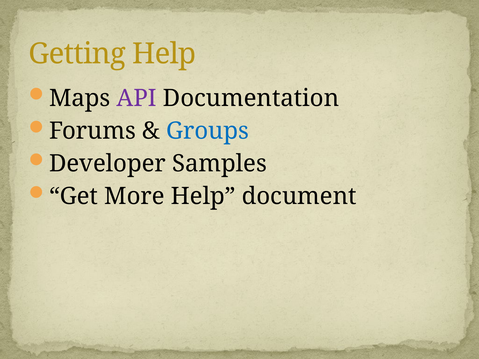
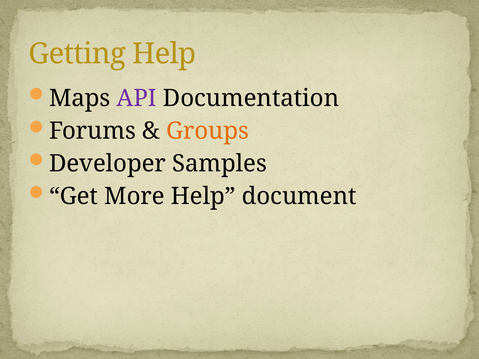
Groups colour: blue -> orange (207, 131)
